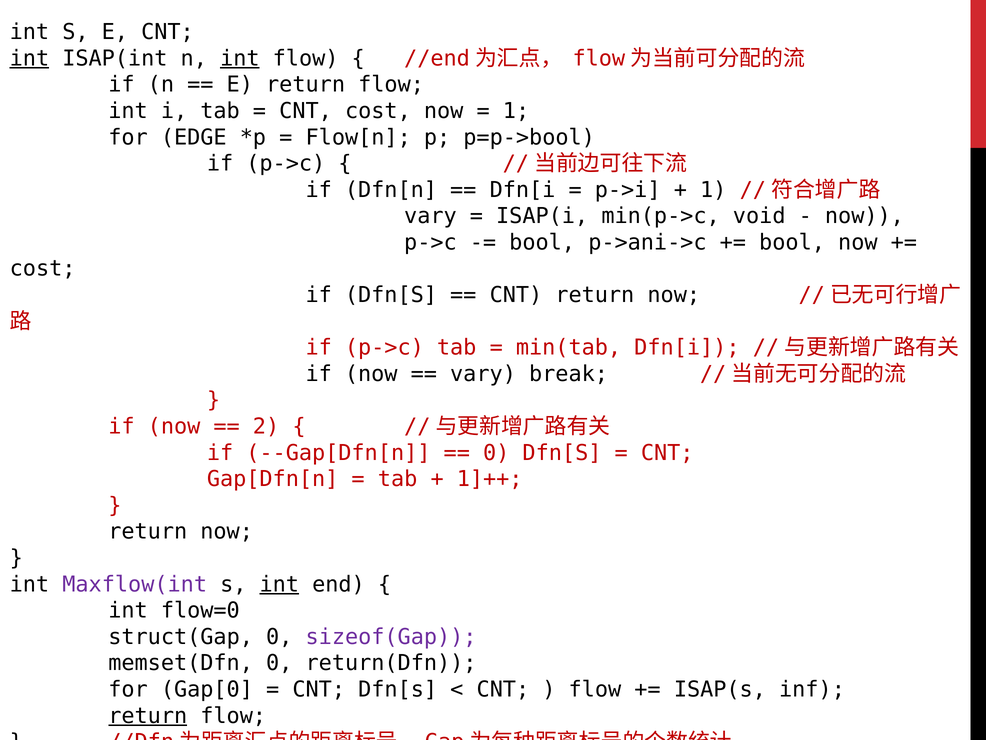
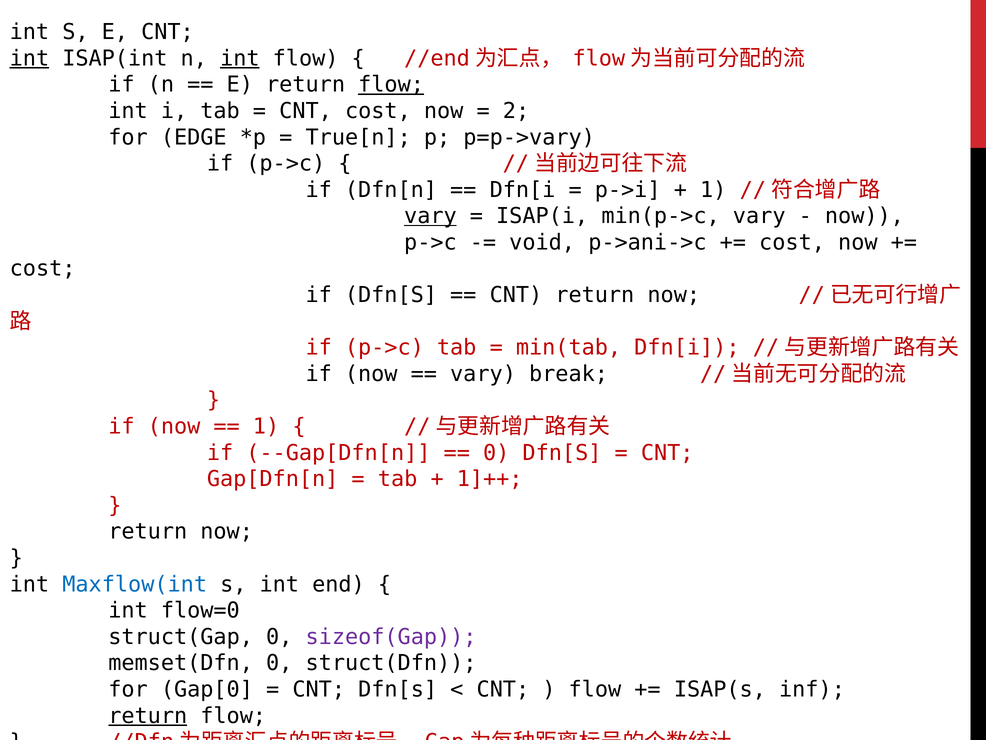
flow underline: none -> present (391, 85)
1: 1 -> 2 (516, 111)
Flow[n: Flow[n -> True[n (358, 137)
p=p->bool: p=p->bool -> p=p->vary (529, 137)
vary underline: none -> present (430, 216)
min(p->c void: void -> vary (759, 216)
bool: bool -> void (542, 242)
bool: bool -> cost (792, 242)
2: 2 -> 1 (266, 426)
Maxflow(int colour: purple -> blue (135, 584)
int underline: present -> none (279, 584)
return(Dfn: return(Dfn -> struct(Dfn (391, 663)
